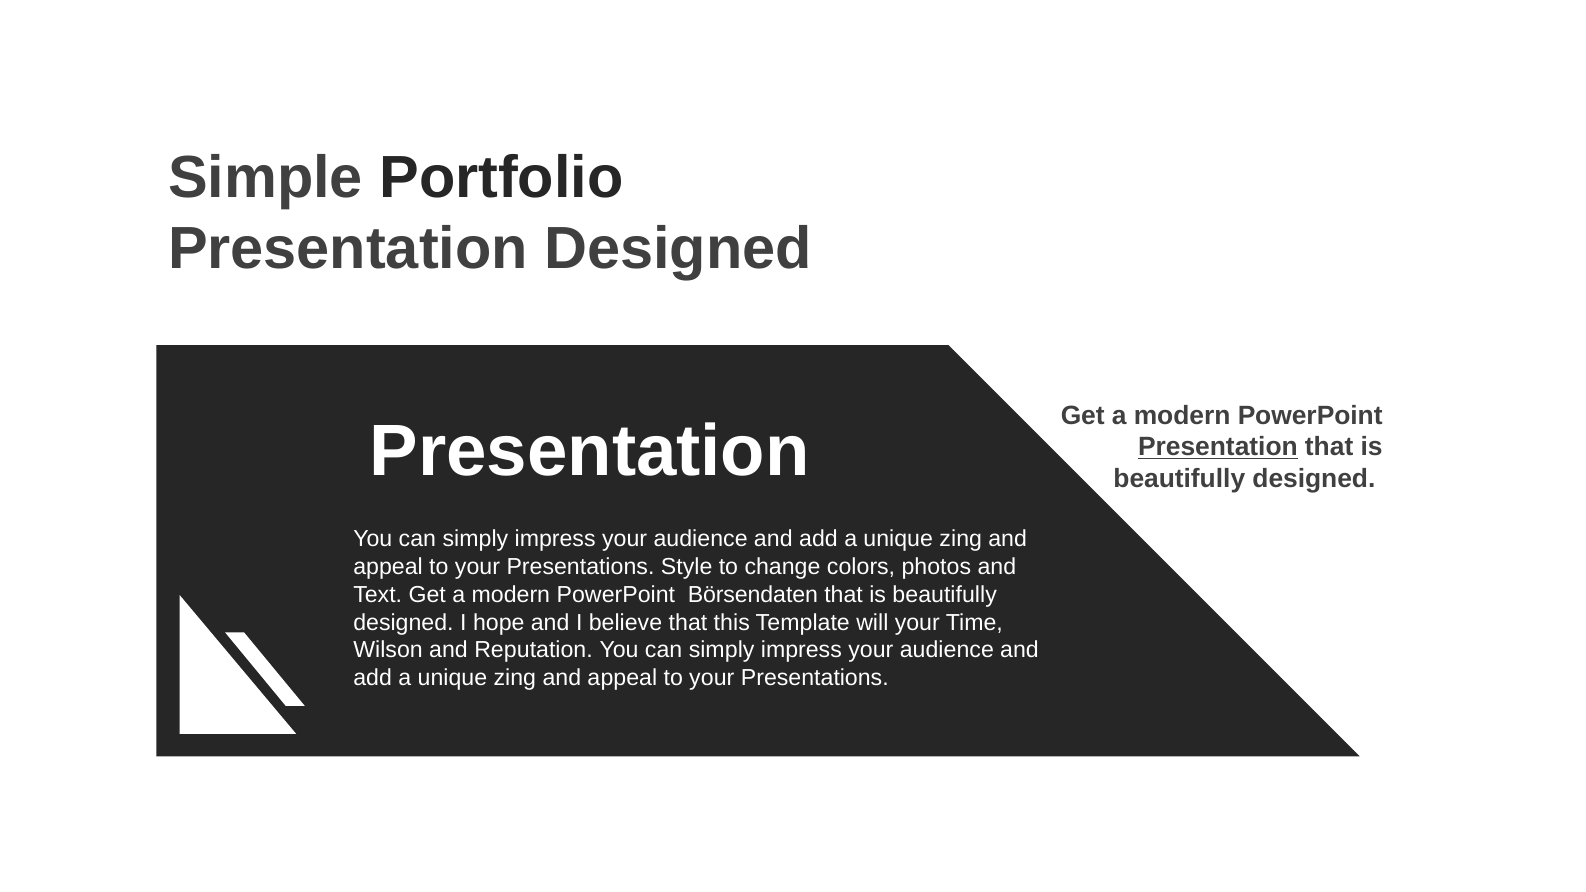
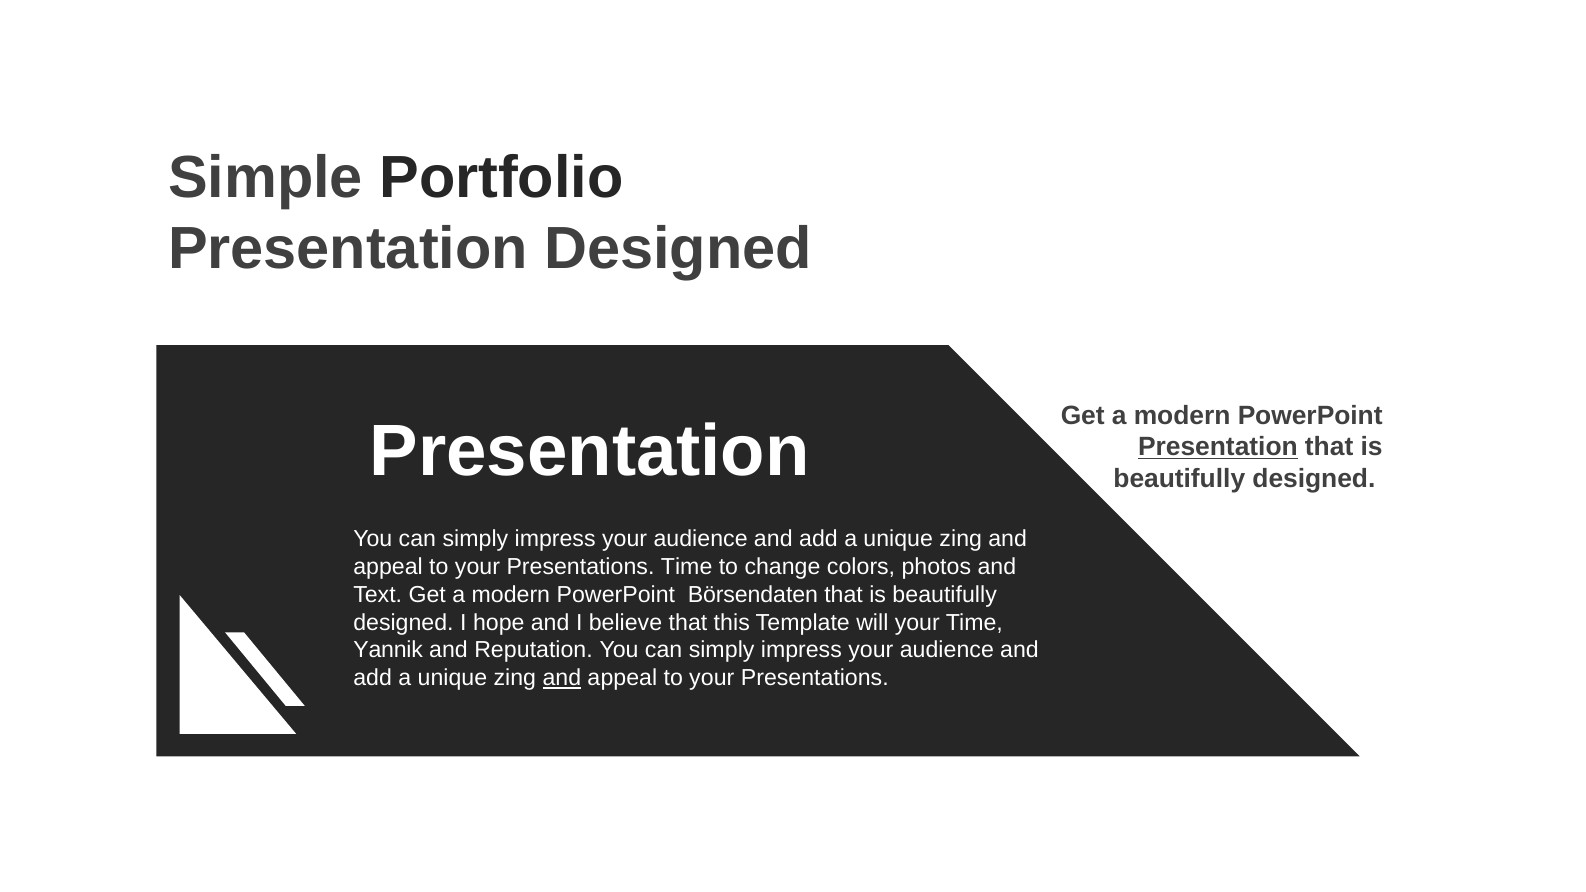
Presentations Style: Style -> Time (687, 567)
Wilson: Wilson -> Yannik (388, 650)
and underline: none -> present (562, 678)
